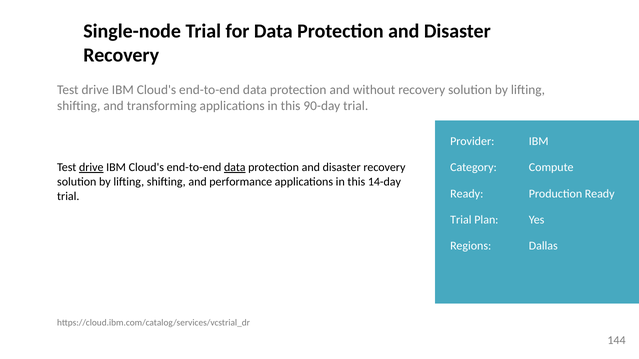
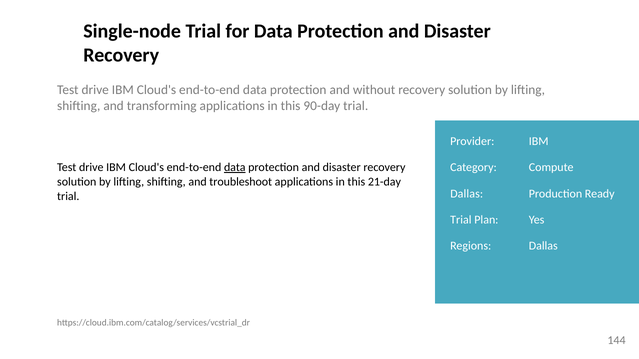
drive underline: present -> none (91, 168)
performance: performance -> troubleshoot (241, 182)
14-day: 14-day -> 21-day (384, 182)
Ready: Ready -> Dallas (467, 194)
